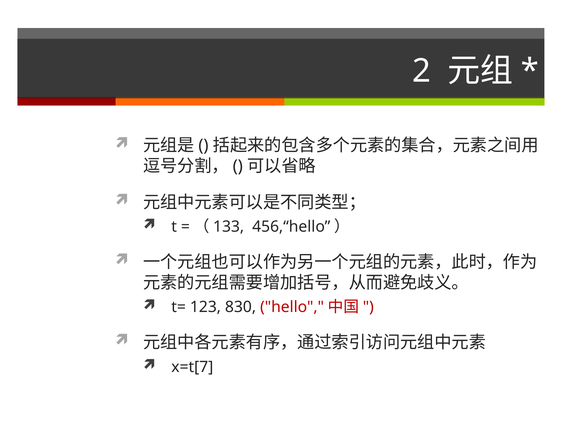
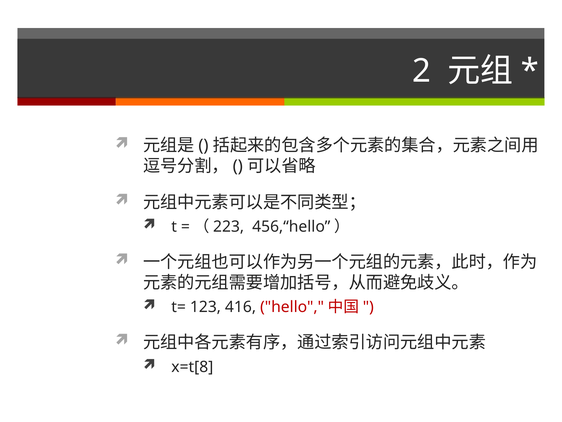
133: 133 -> 223 (229, 227)
830: 830 -> 416 (241, 307)
x=t[7: x=t[7 -> x=t[8 (192, 366)
